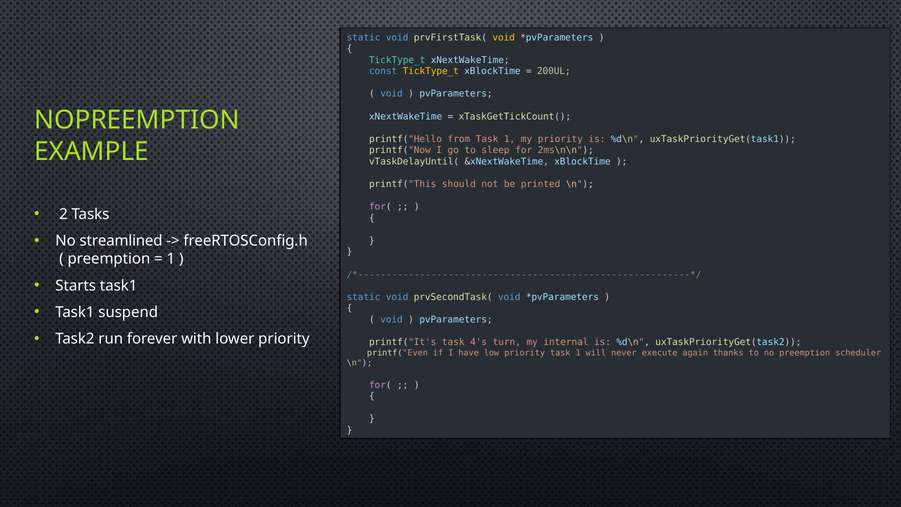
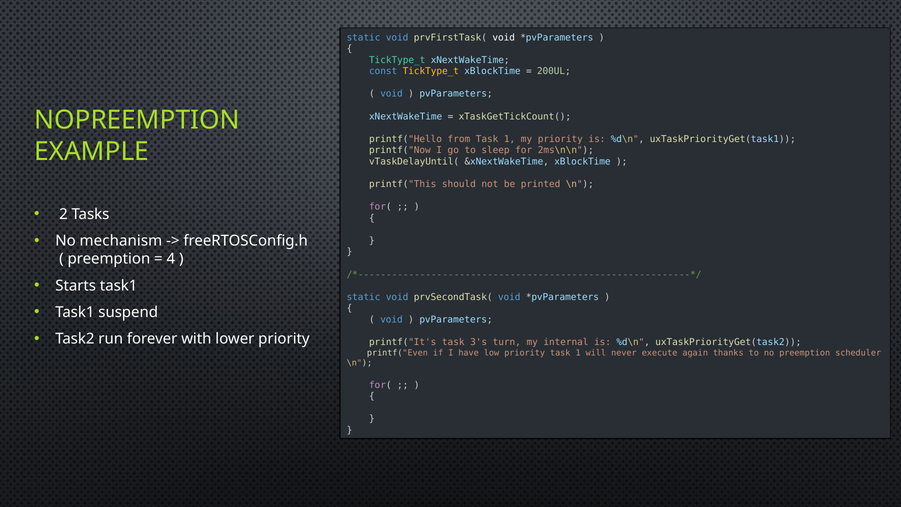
void colour: yellow -> white (504, 37)
streamlined: streamlined -> mechanism (121, 241)
1: 1 -> 4 (171, 259)
4's: 4's -> 3's (479, 342)
